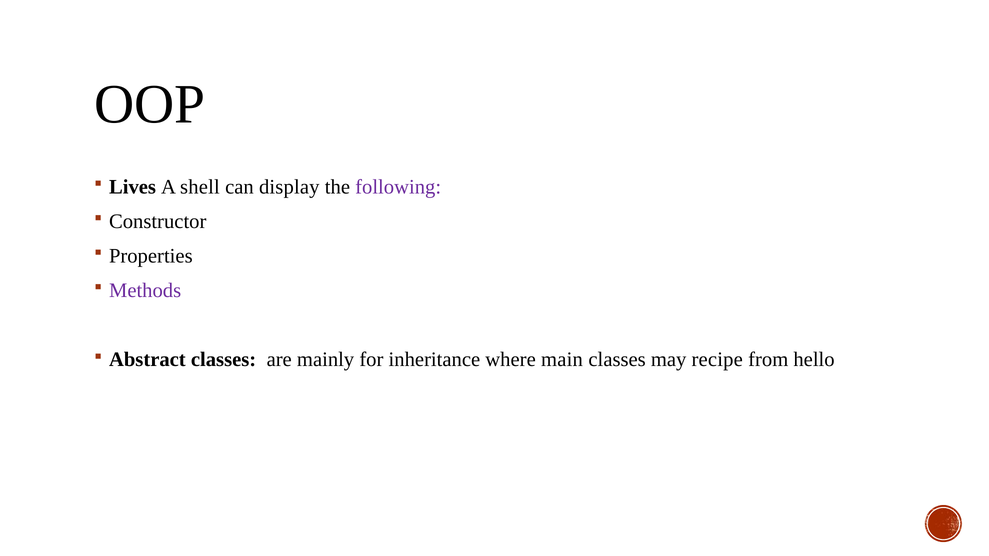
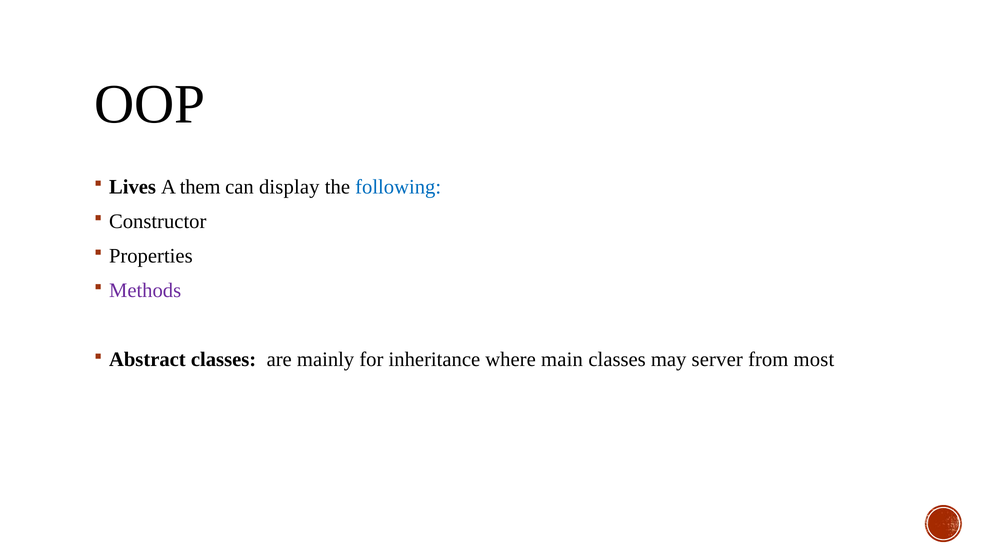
shell: shell -> them (200, 187)
following colour: purple -> blue (398, 187)
recipe: recipe -> server (717, 360)
hello: hello -> most (814, 360)
